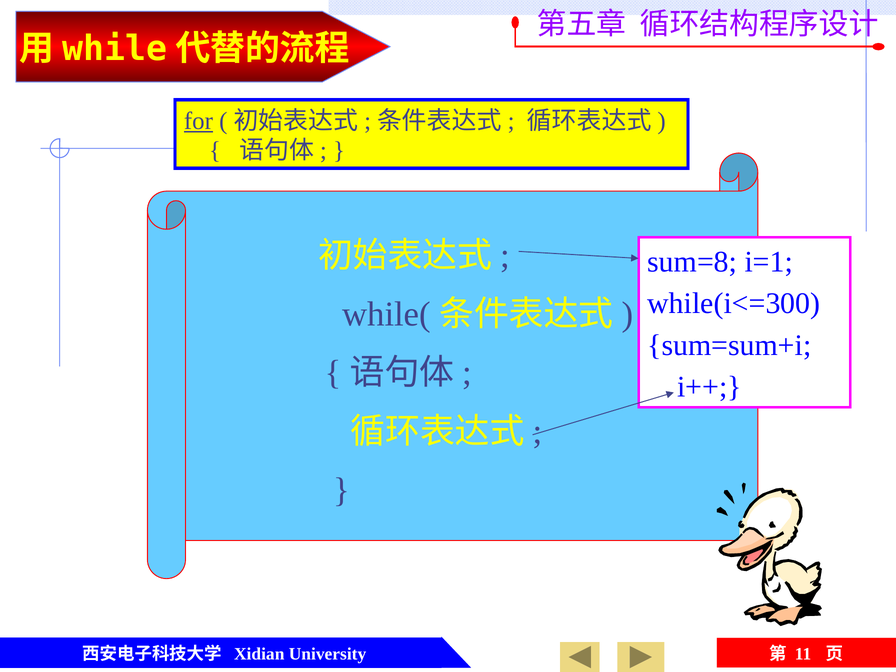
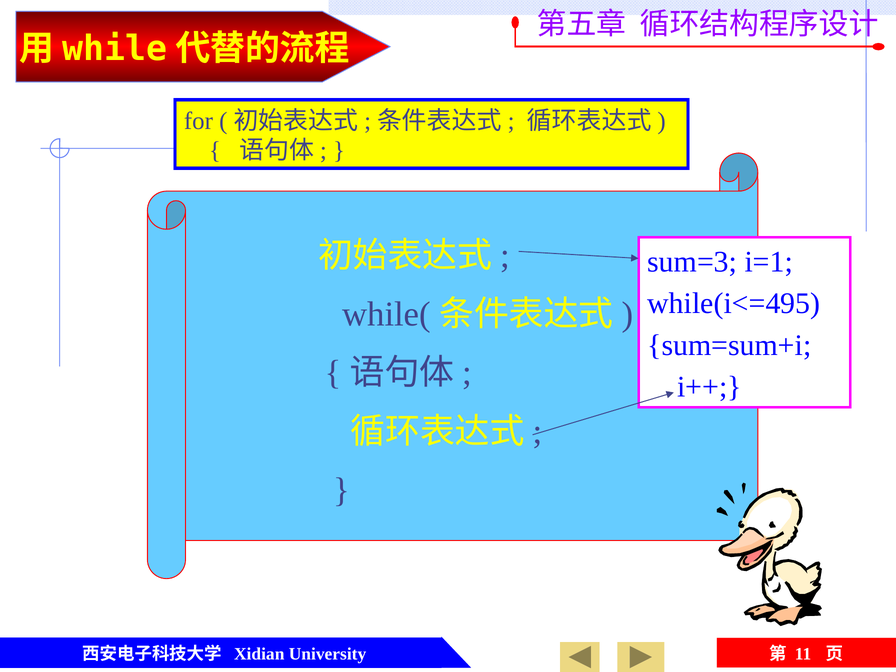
for underline: present -> none (198, 121)
sum=8: sum=8 -> sum=3 (692, 262)
while(i<=300: while(i<=300 -> while(i<=495 (734, 303)
